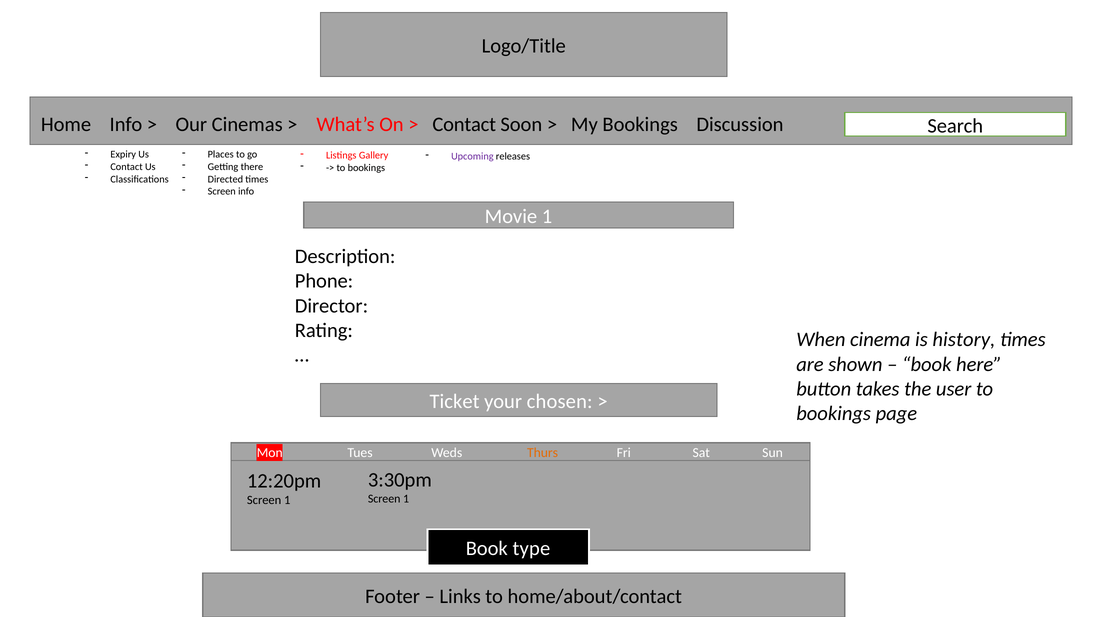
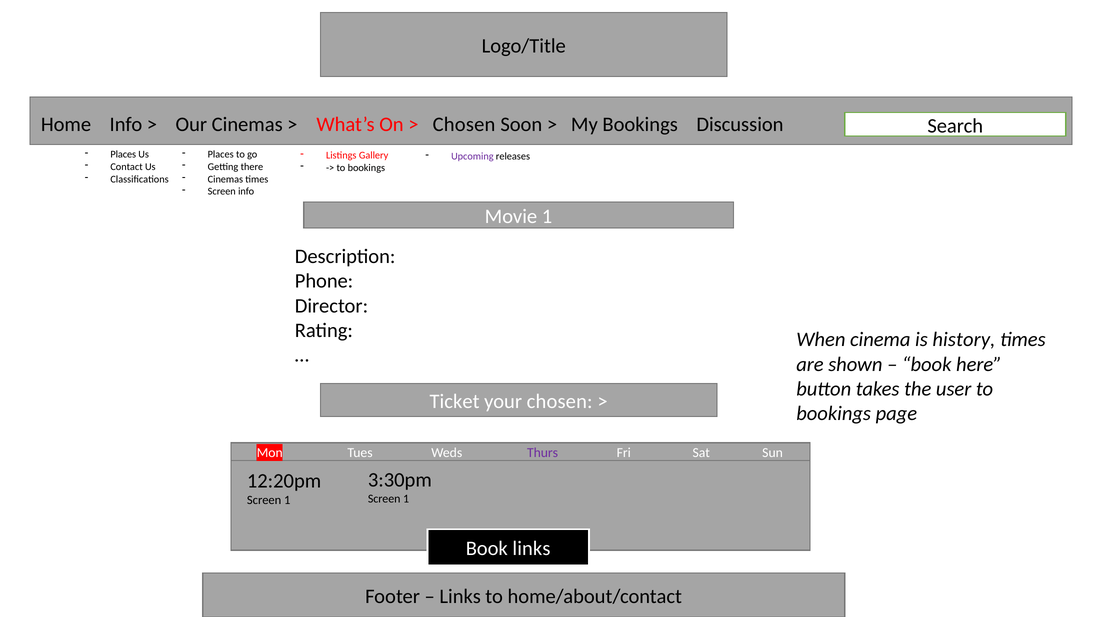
Contact: Contact -> Chosen (464, 125)
Expiry: Expiry -> Places (123, 154)
Directed: Directed -> Cinemas (225, 179)
Thurs colour: orange -> purple (543, 452)
Book type: type -> links (531, 548)
